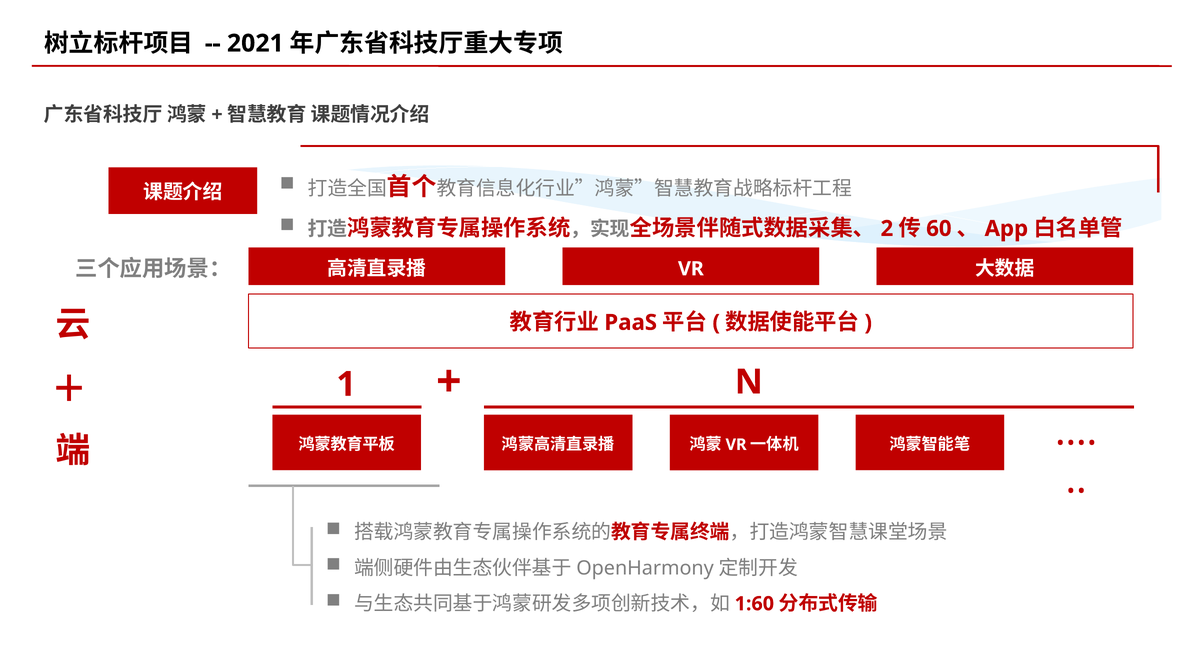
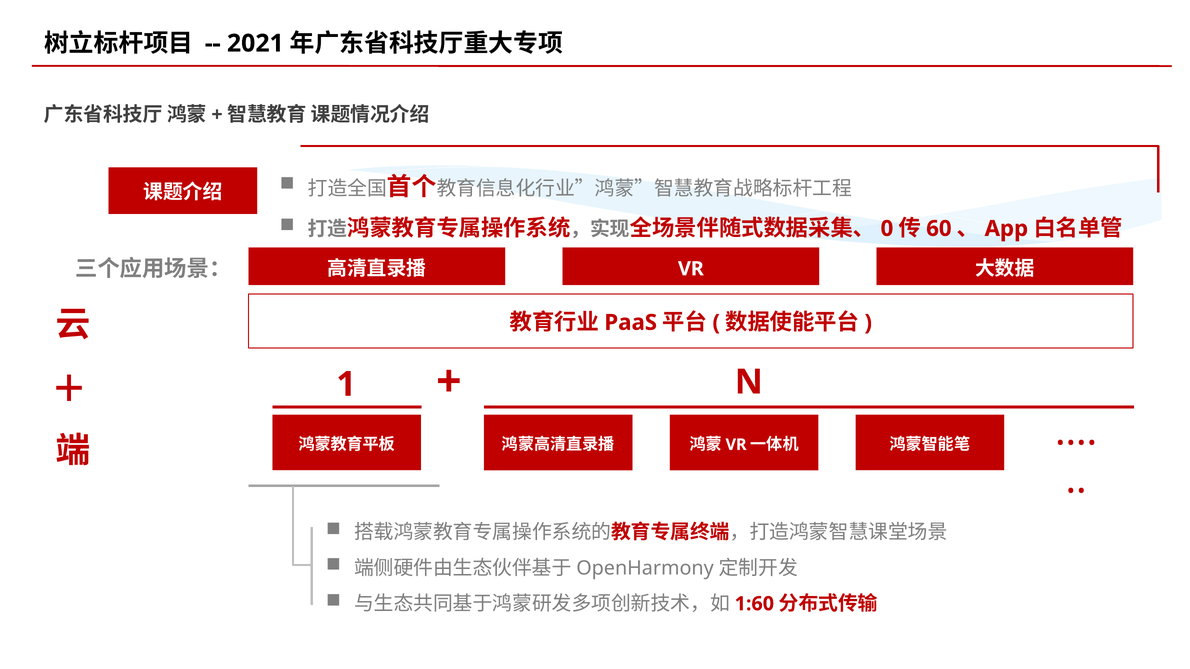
2: 2 -> 0 (887, 229)
